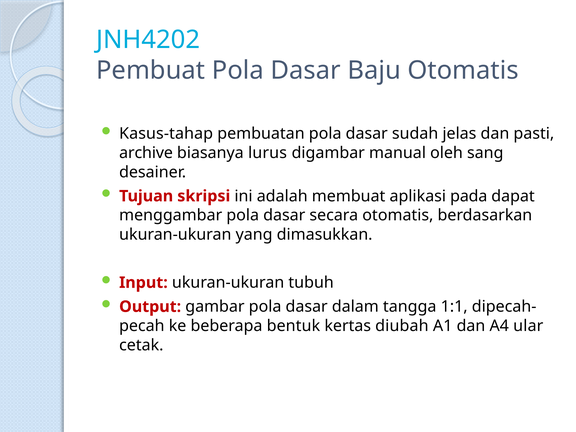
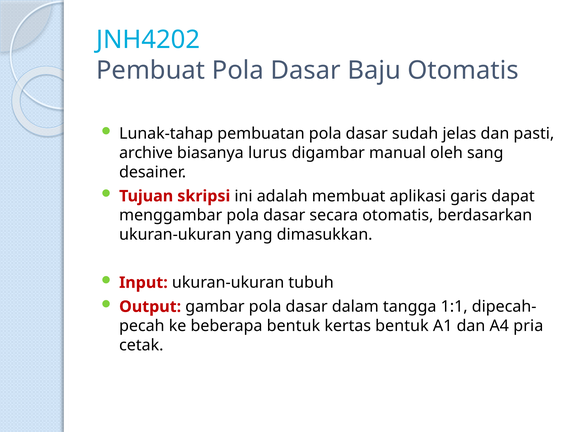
Kasus-tahap: Kasus-tahap -> Lunak-tahap (166, 134)
pada: pada -> garis (469, 196)
kertas diubah: diubah -> bentuk (402, 326)
ular: ular -> pria (528, 326)
